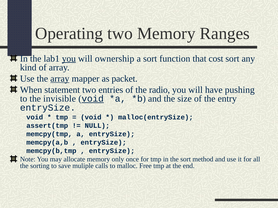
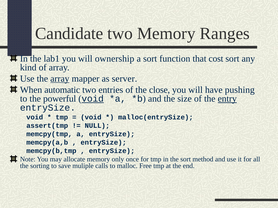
Operating: Operating -> Candidate (69, 34)
you underline: present -> none (69, 59)
packet: packet -> server (124, 79)
statement: statement -> automatic (62, 90)
radio: radio -> close (160, 90)
invisible: invisible -> powerful (60, 99)
entry underline: none -> present (227, 99)
